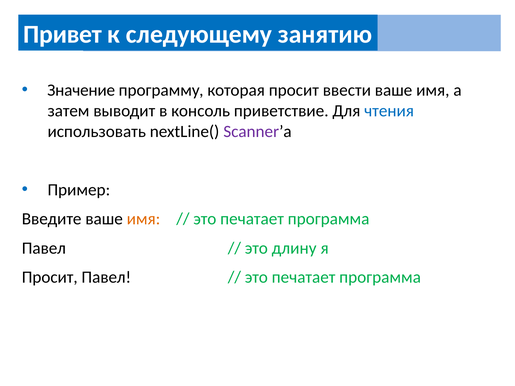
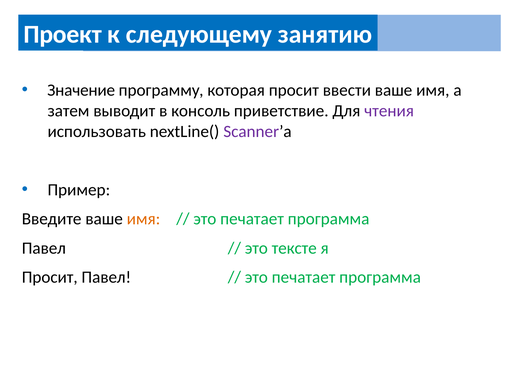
Привет: Привет -> Проект (63, 34)
чтения colour: blue -> purple (389, 111)
длину: длину -> тексте (294, 248)
